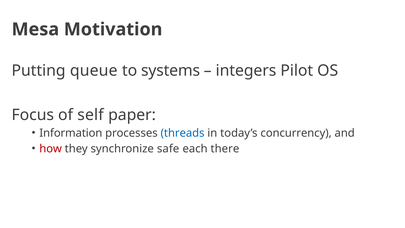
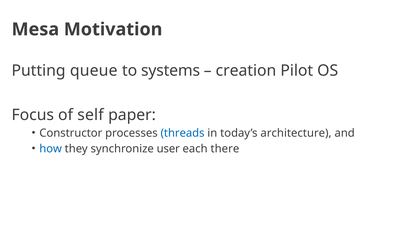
integers: integers -> creation (246, 71)
Information: Information -> Constructor (71, 133)
concurrency: concurrency -> architecture (296, 133)
how colour: red -> blue (51, 149)
safe: safe -> user (168, 149)
